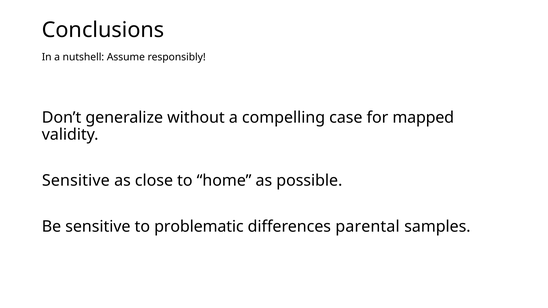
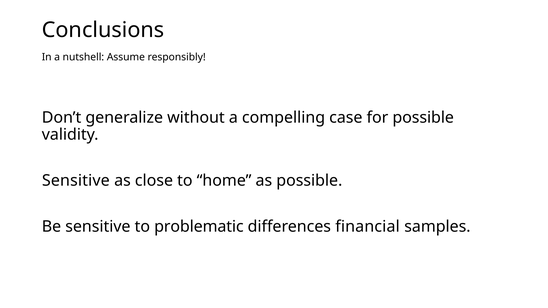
for mapped: mapped -> possible (423, 118)
parental: parental -> financial (368, 227)
